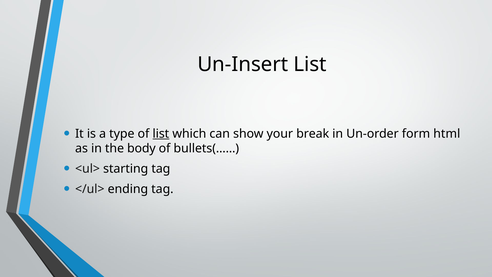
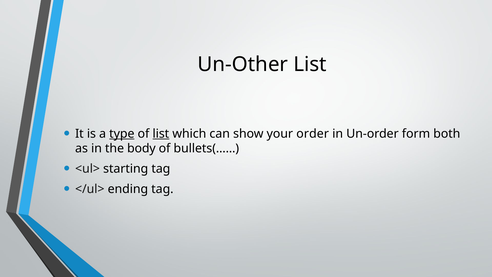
Un-Insert: Un-Insert -> Un-Other (243, 64)
type underline: none -> present (122, 134)
break: break -> order (313, 134)
html: html -> both (447, 134)
